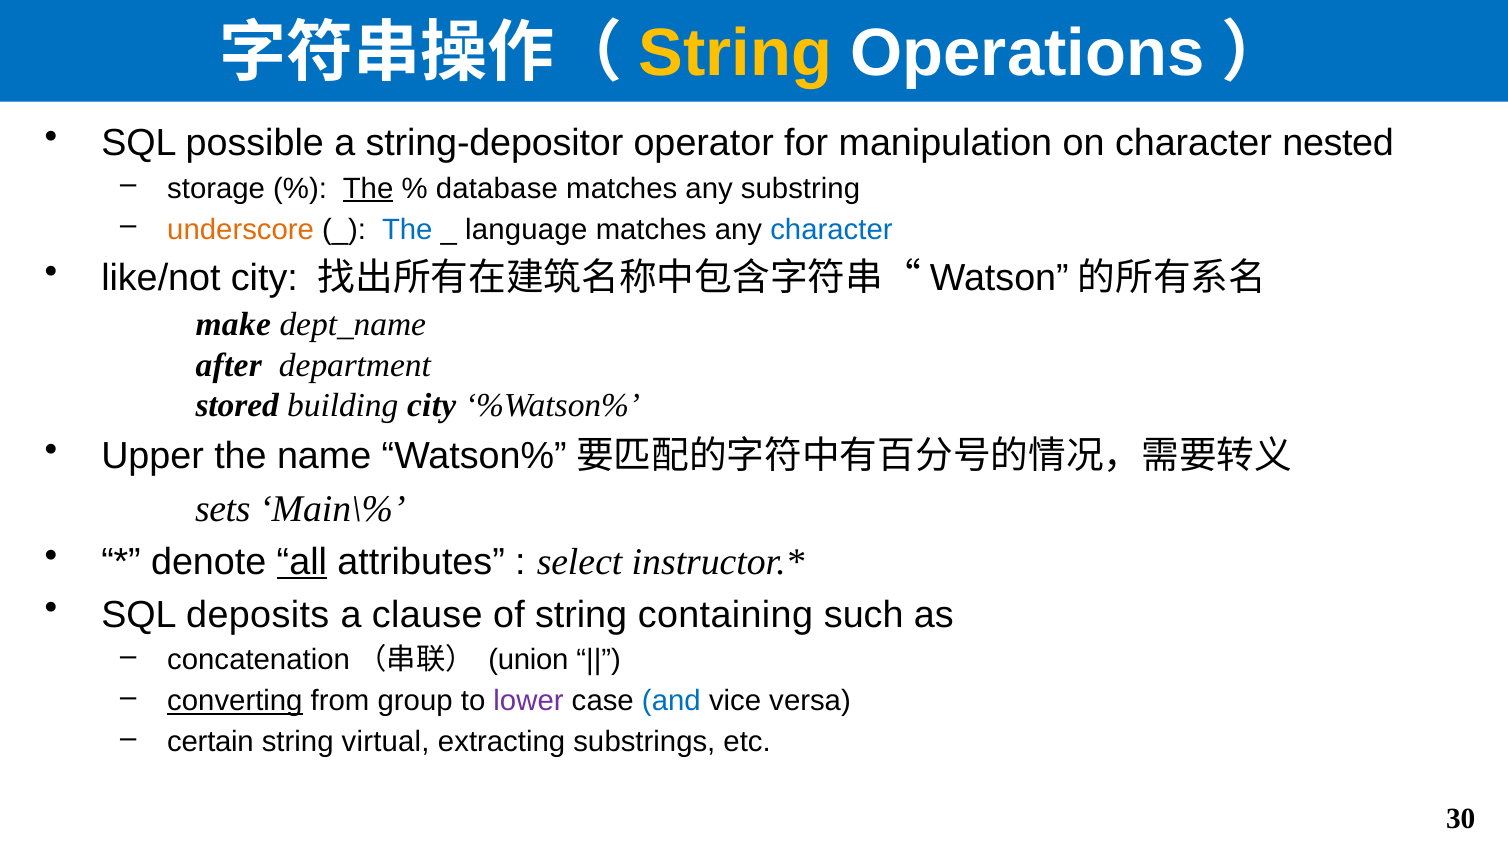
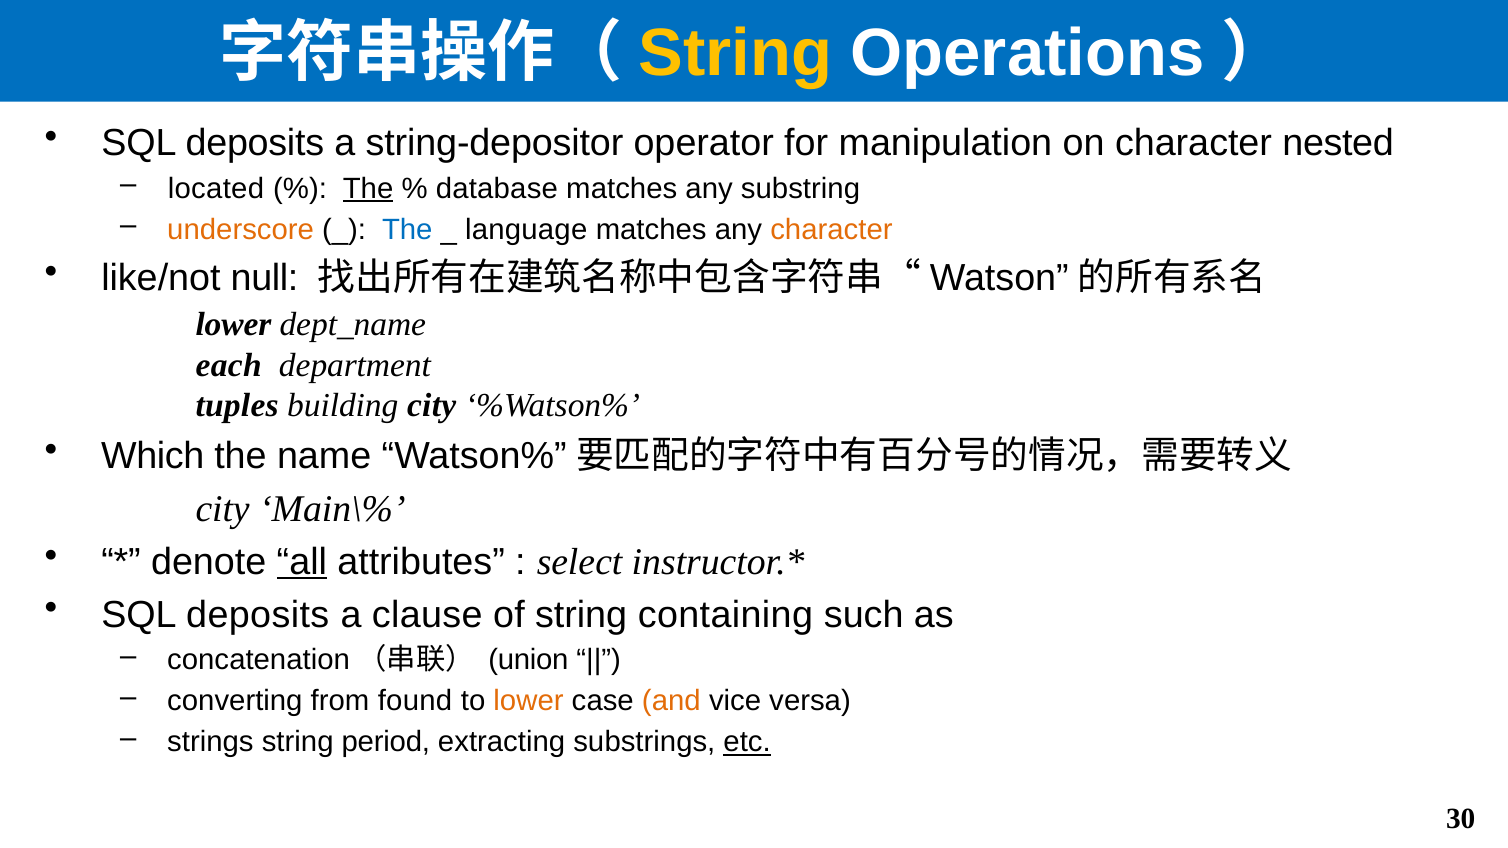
possible: possible -> deposits (255, 143)
storage: storage -> located (216, 189)
character colour: blue -> orange (831, 230)
like/not city: city -> null (265, 278)
make: make -> lower (233, 325)
after: after -> each (229, 366)
stored: stored -> tuples (237, 406)
Upper: Upper -> Which (153, 457)
sets: sets -> city (223, 509)
converting underline: present -> none (235, 701)
group: group -> found (415, 701)
lower colour: purple -> orange (529, 701)
and colour: blue -> orange (671, 701)
certain: certain -> strings (210, 743)
virtual: virtual -> period (386, 743)
etc underline: none -> present (747, 743)
